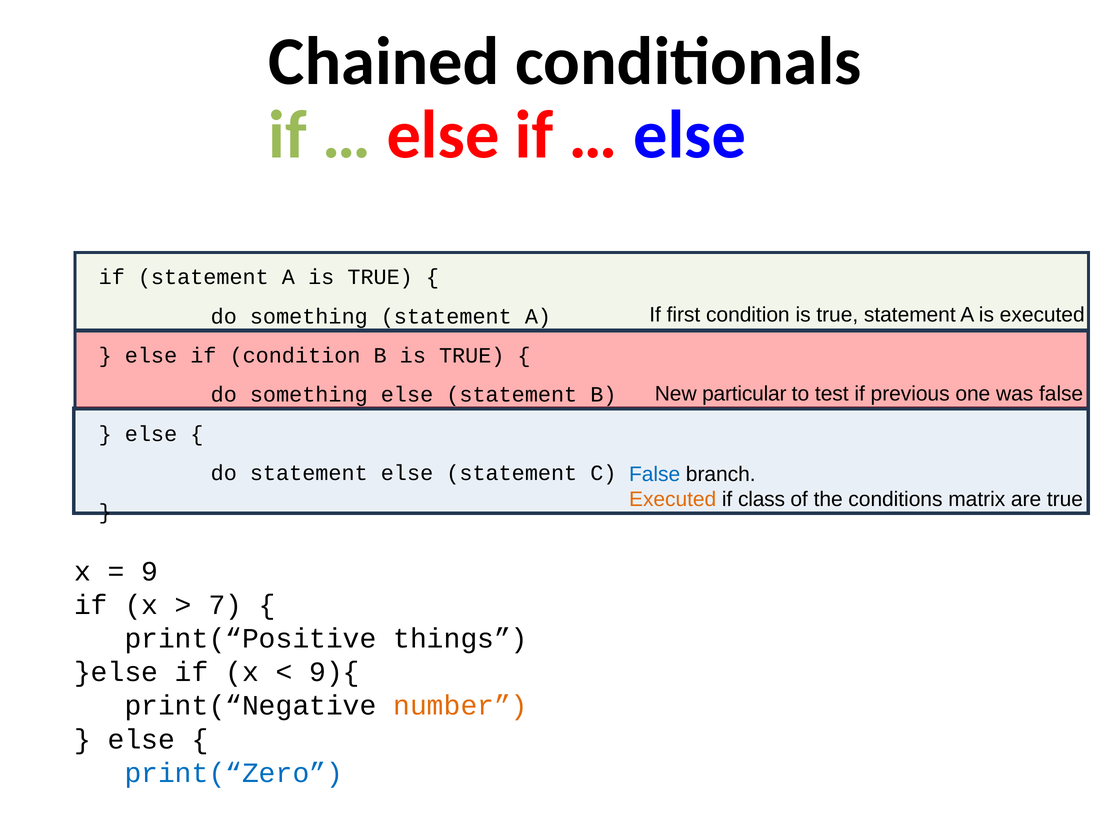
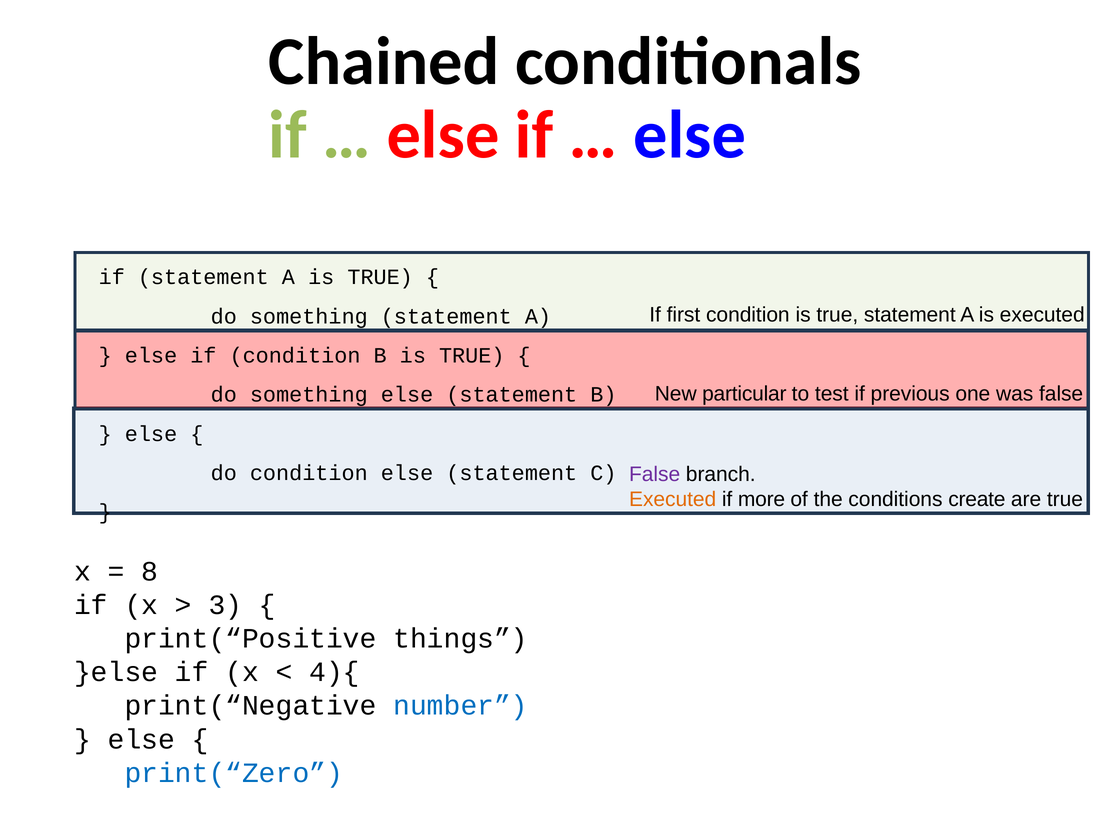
False colour: blue -> purple (655, 474)
do statement: statement -> condition (309, 473)
class: class -> more (762, 499)
matrix: matrix -> create (977, 499)
9: 9 -> 8 (150, 571)
7: 7 -> 3 (225, 605)
9){: 9){ -> 4){ (335, 672)
number colour: orange -> blue (461, 706)
